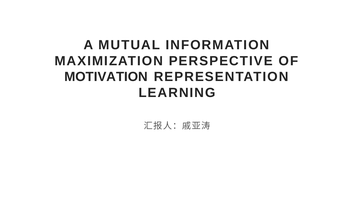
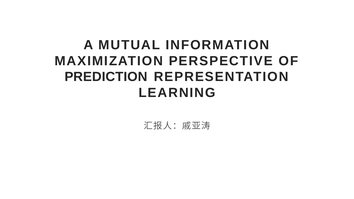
MOTIVATION: MOTIVATION -> PREDICTION (106, 77)
